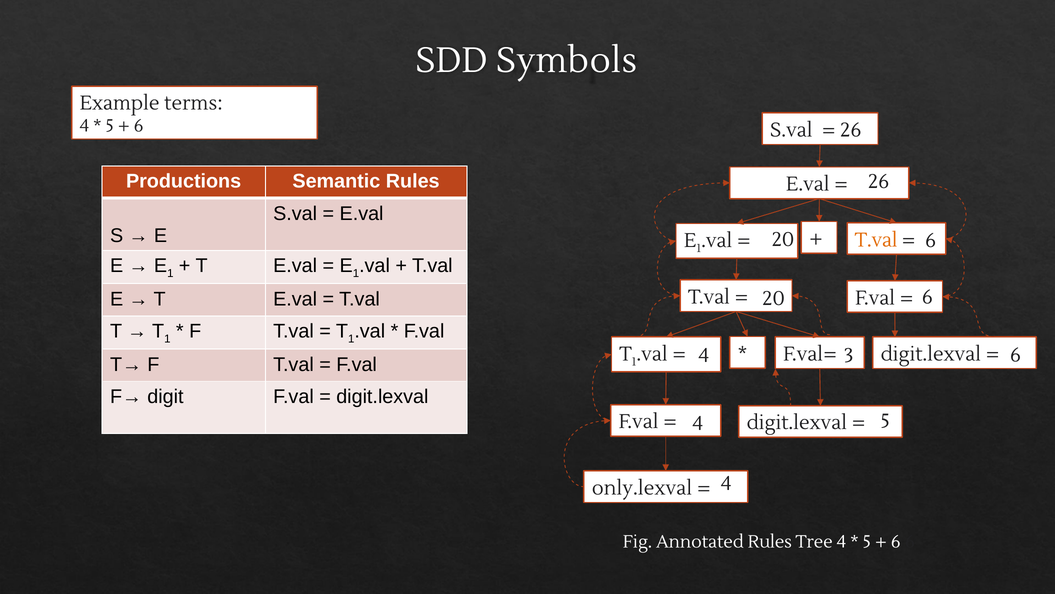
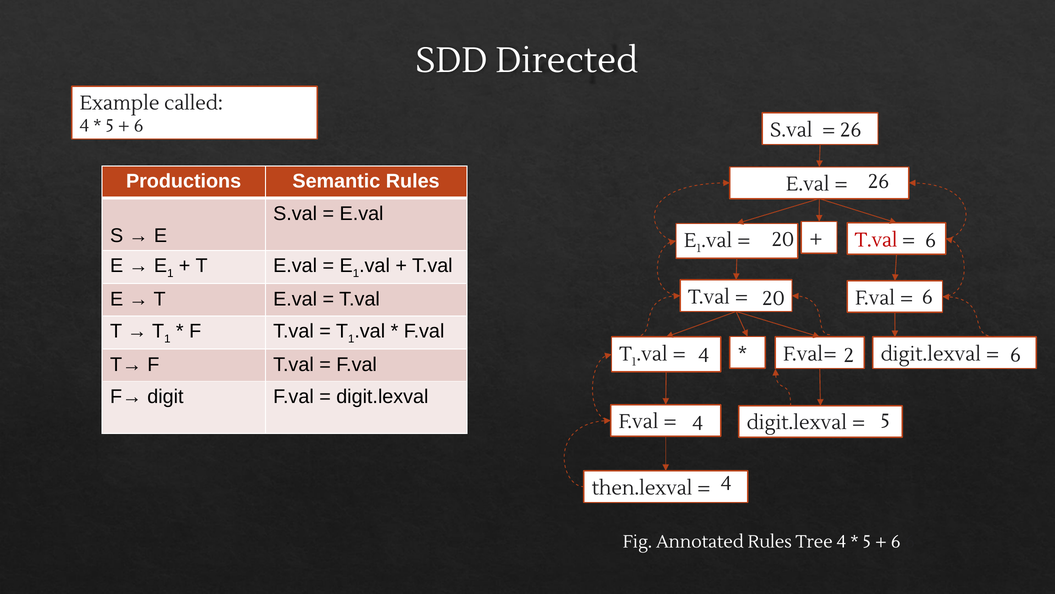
Symbols: Symbols -> Directed (567, 60)
terms: terms -> called (194, 103)
T.val colour: orange -> red (876, 240)
3: 3 -> 2 (849, 355)
only.lexval: only.lexval -> then.lexval (642, 488)
